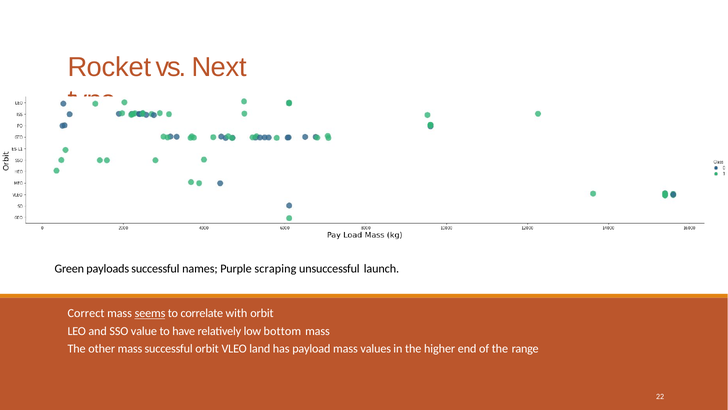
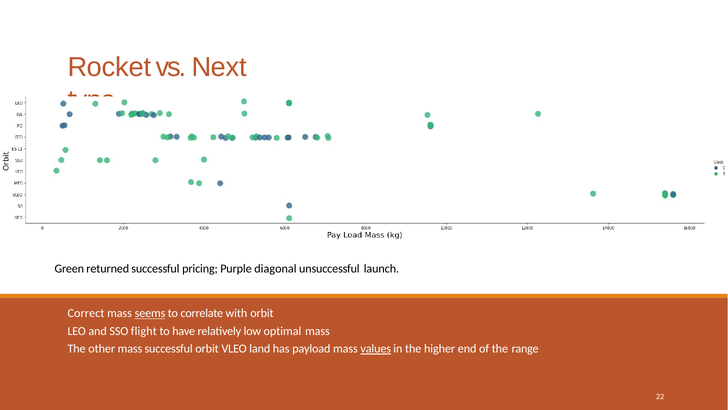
payloads: payloads -> returned (108, 268)
names: names -> pricing (200, 268)
scraping: scraping -> diagonal (275, 268)
value: value -> flight (144, 331)
bottom: bottom -> optimal (282, 331)
values underline: none -> present (376, 348)
